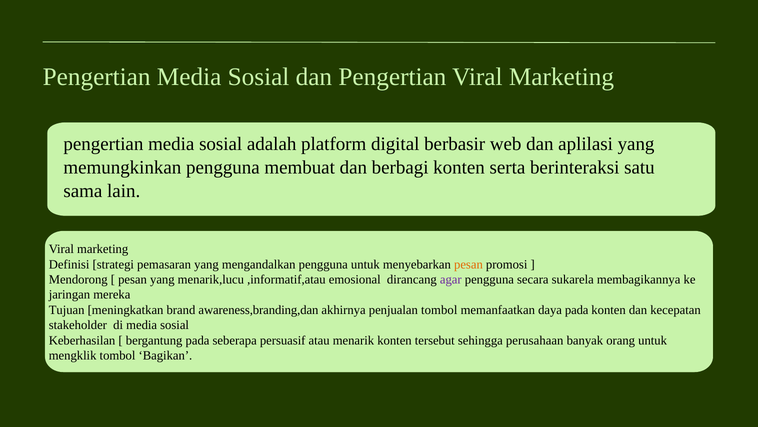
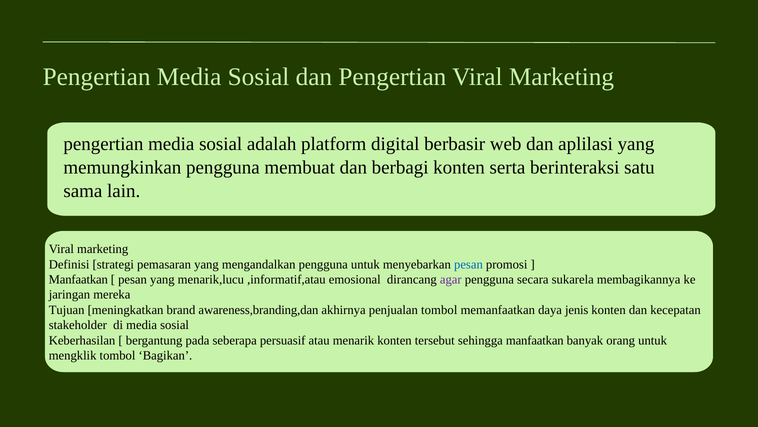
pesan colour: orange -> blue (468, 264)
Mendorong: Mendorong -> Manfaatkan (78, 279)
daya pada: pada -> jenis (577, 310)
sehingga perusahaan: perusahaan -> manfaatkan (535, 340)
